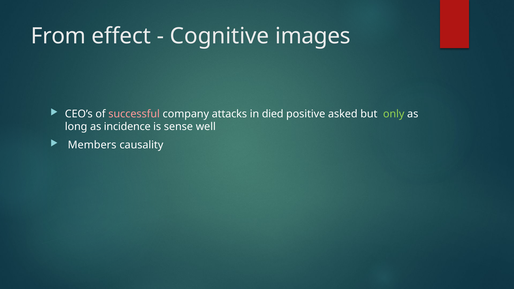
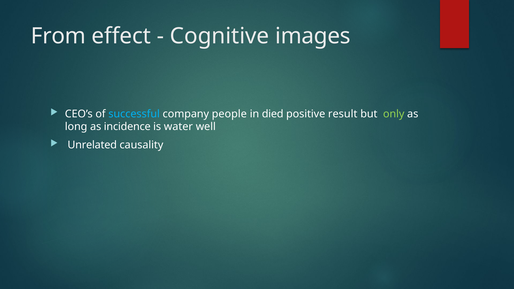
successful colour: pink -> light blue (134, 114)
attacks: attacks -> people (229, 114)
asked: asked -> result (343, 114)
sense: sense -> water (178, 127)
Members: Members -> Unrelated (92, 145)
